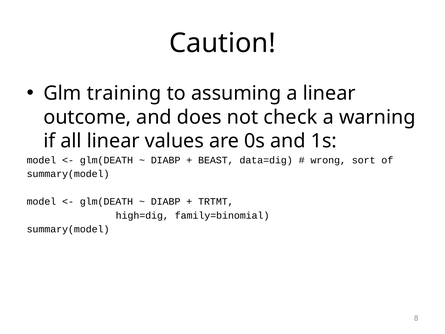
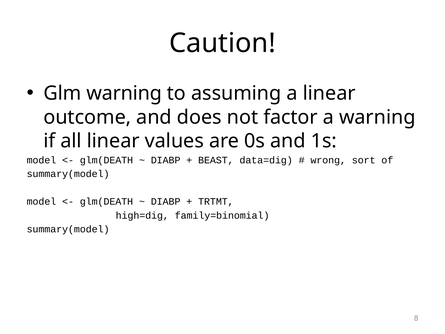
Glm training: training -> warning (124, 93)
check: check -> factor (291, 117)
